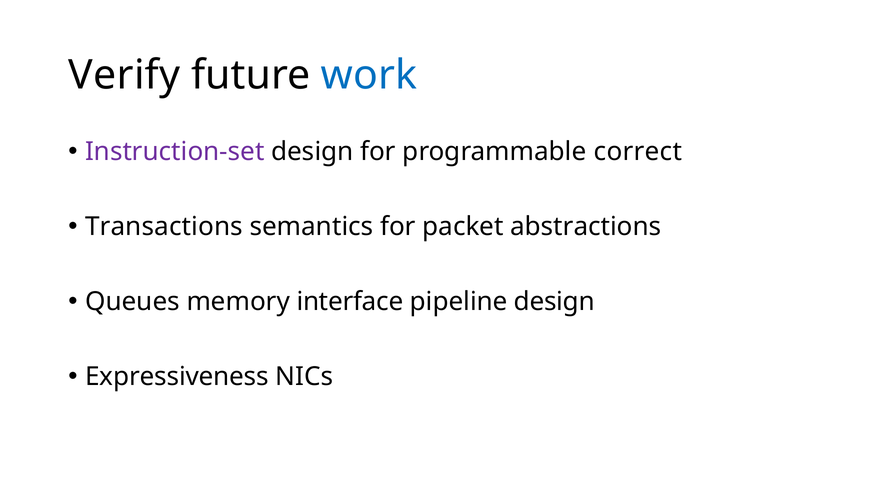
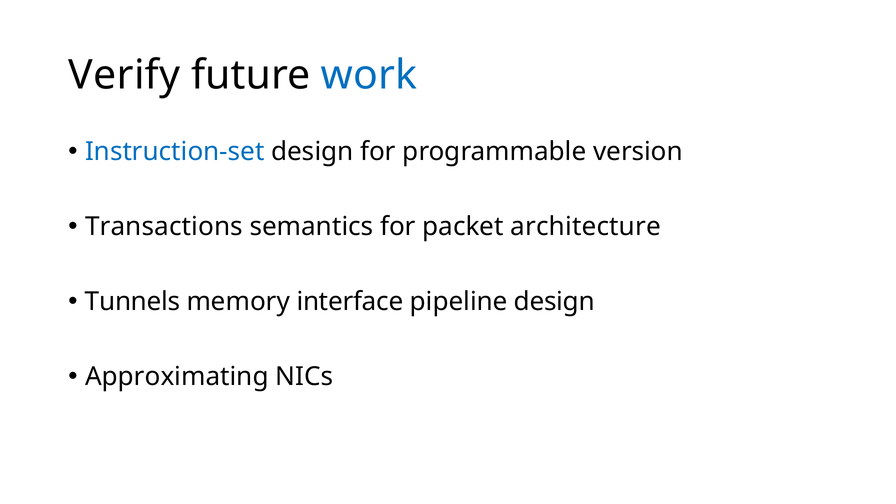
Instruction-set colour: purple -> blue (175, 151)
correct: correct -> version (638, 151)
abstractions: abstractions -> architecture (586, 226)
Queues: Queues -> Tunnels (133, 301)
Expressiveness: Expressiveness -> Approximating (177, 376)
